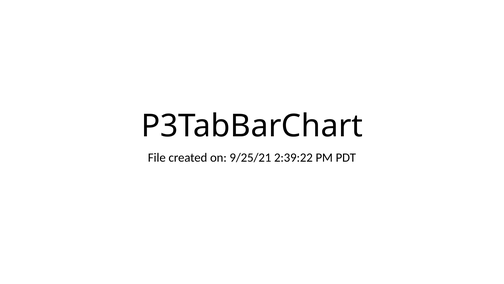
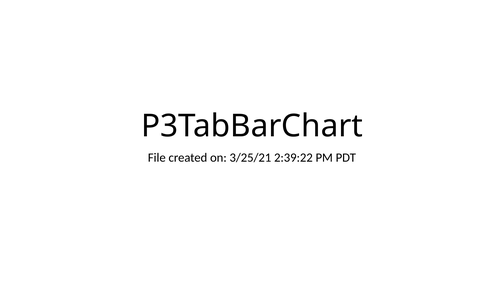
9/25/21: 9/25/21 -> 3/25/21 (250, 158)
